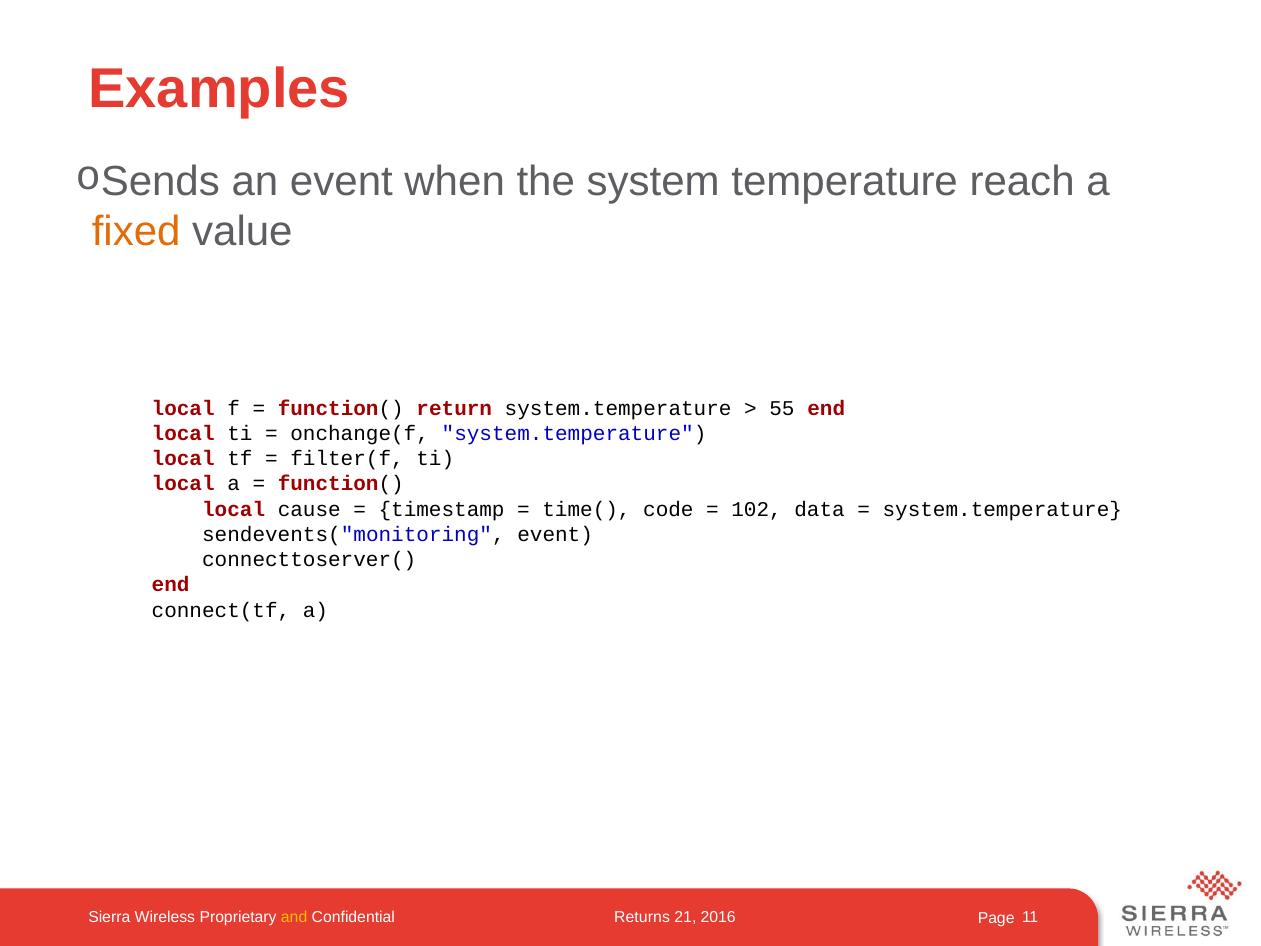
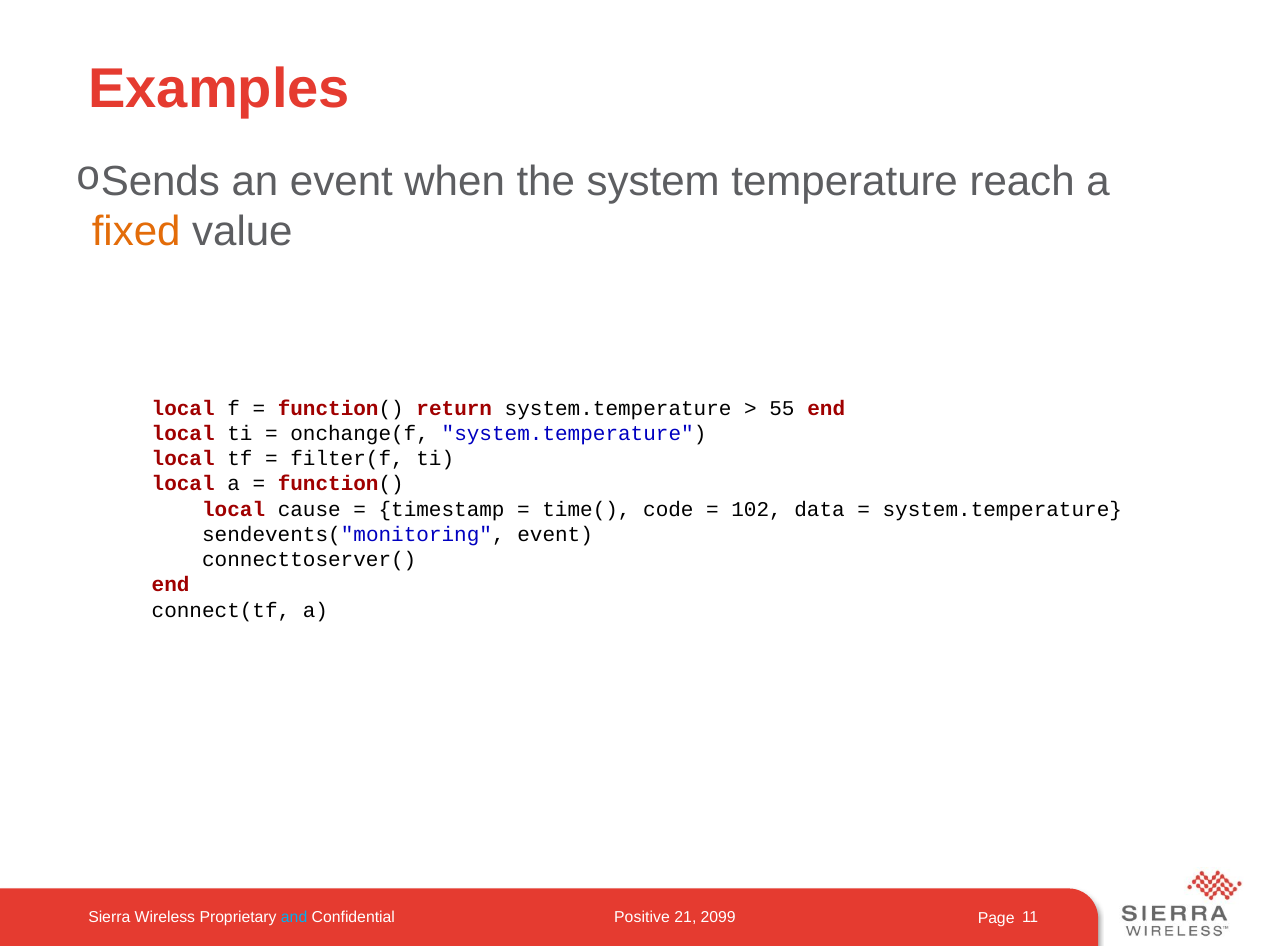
and colour: yellow -> light blue (294, 917)
Returns: Returns -> Positive (642, 917)
2016: 2016 -> 2099 (718, 917)
